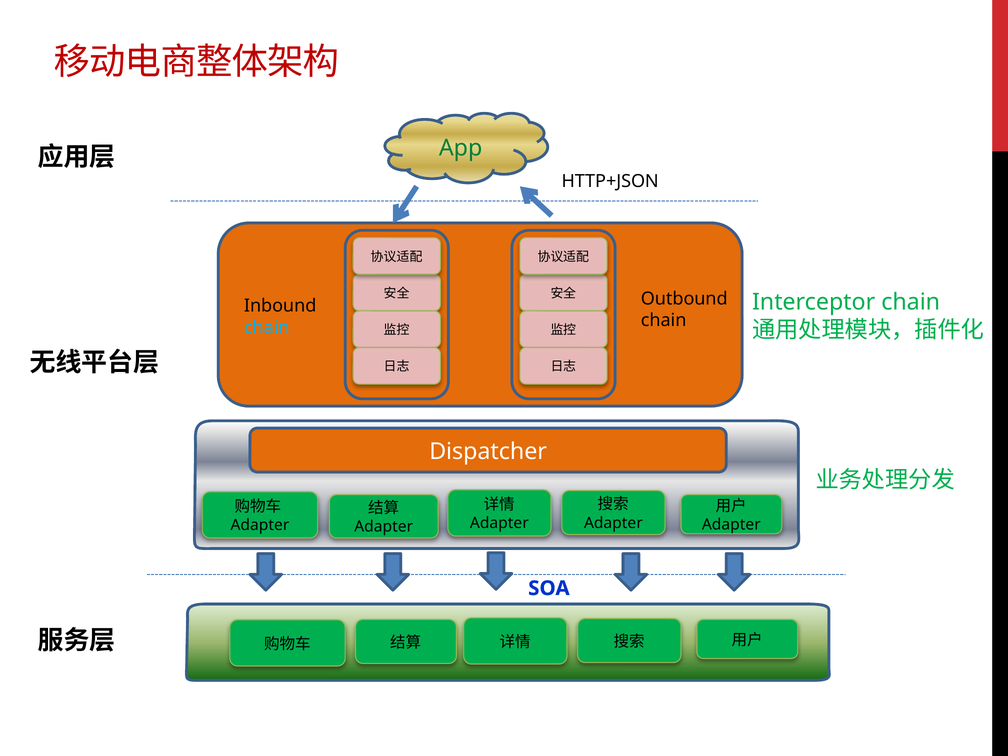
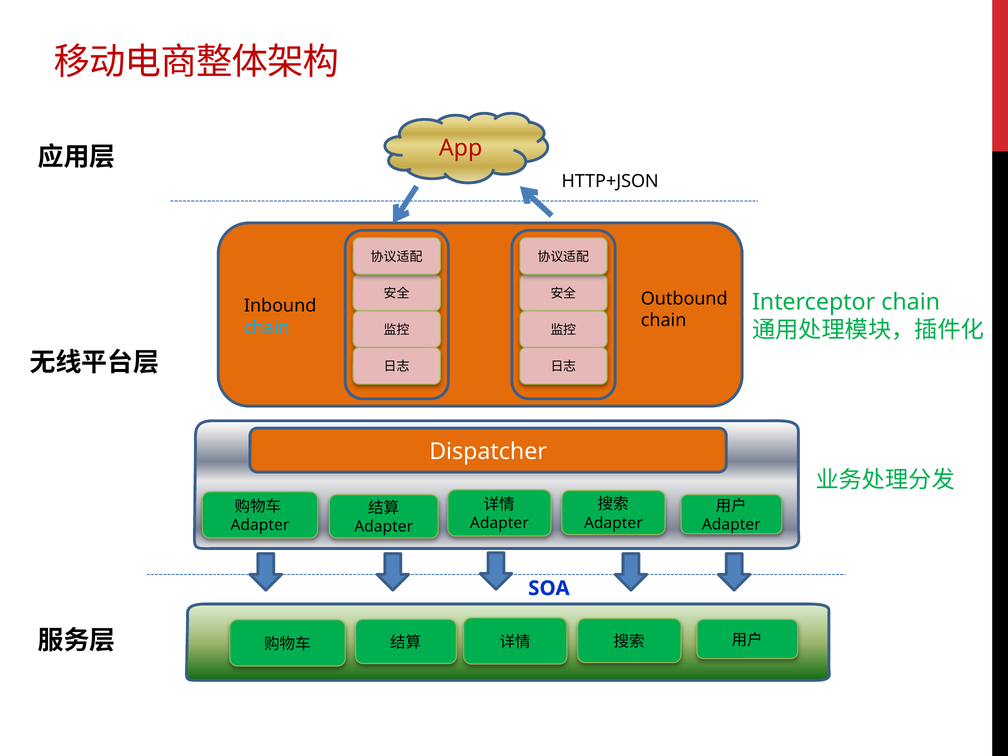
App colour: green -> red (461, 148)
